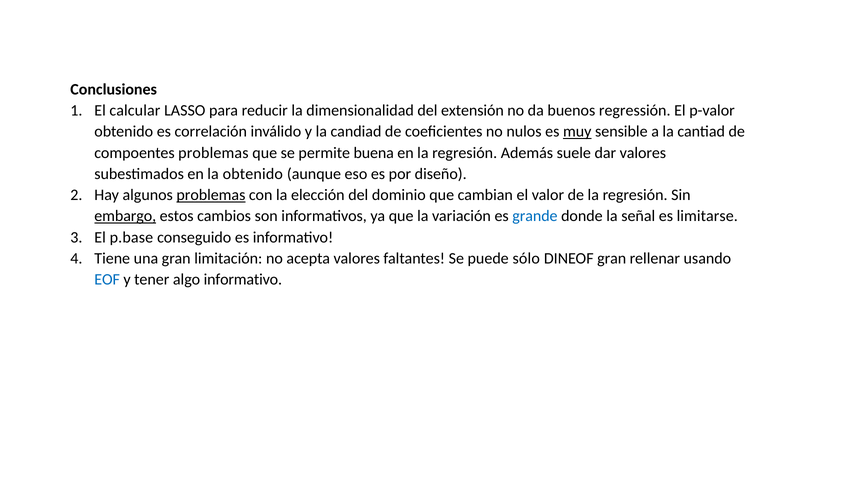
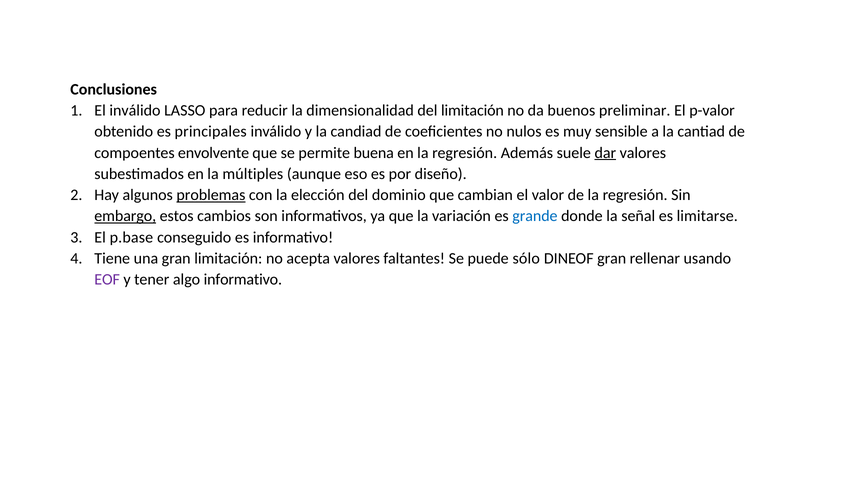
El calcular: calcular -> inválido (135, 111)
del extensión: extensión -> limitación (472, 111)
regressión: regressión -> preliminar (635, 111)
correlación: correlación -> principales (211, 132)
muy underline: present -> none (577, 132)
compoentes problemas: problemas -> envolvente (214, 153)
dar underline: none -> present (605, 153)
la obtenido: obtenido -> múltiples (253, 174)
EOF colour: blue -> purple (107, 280)
